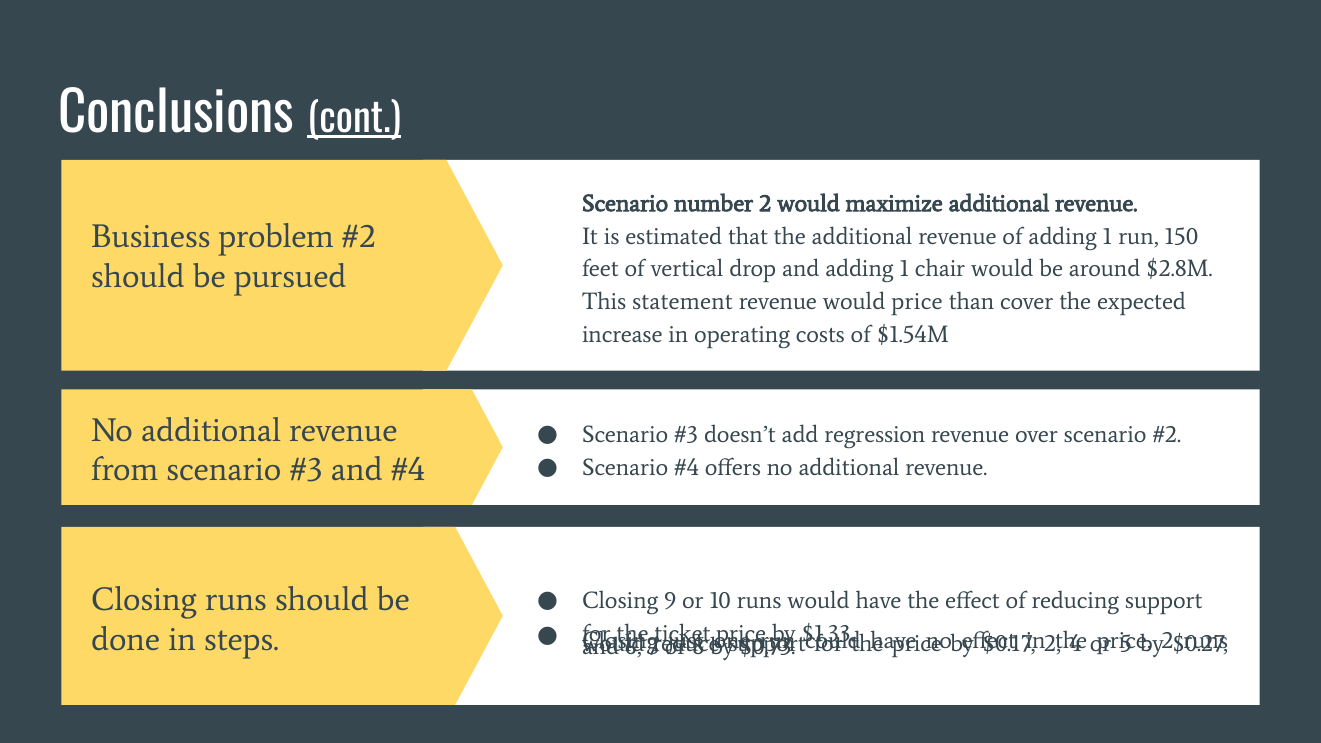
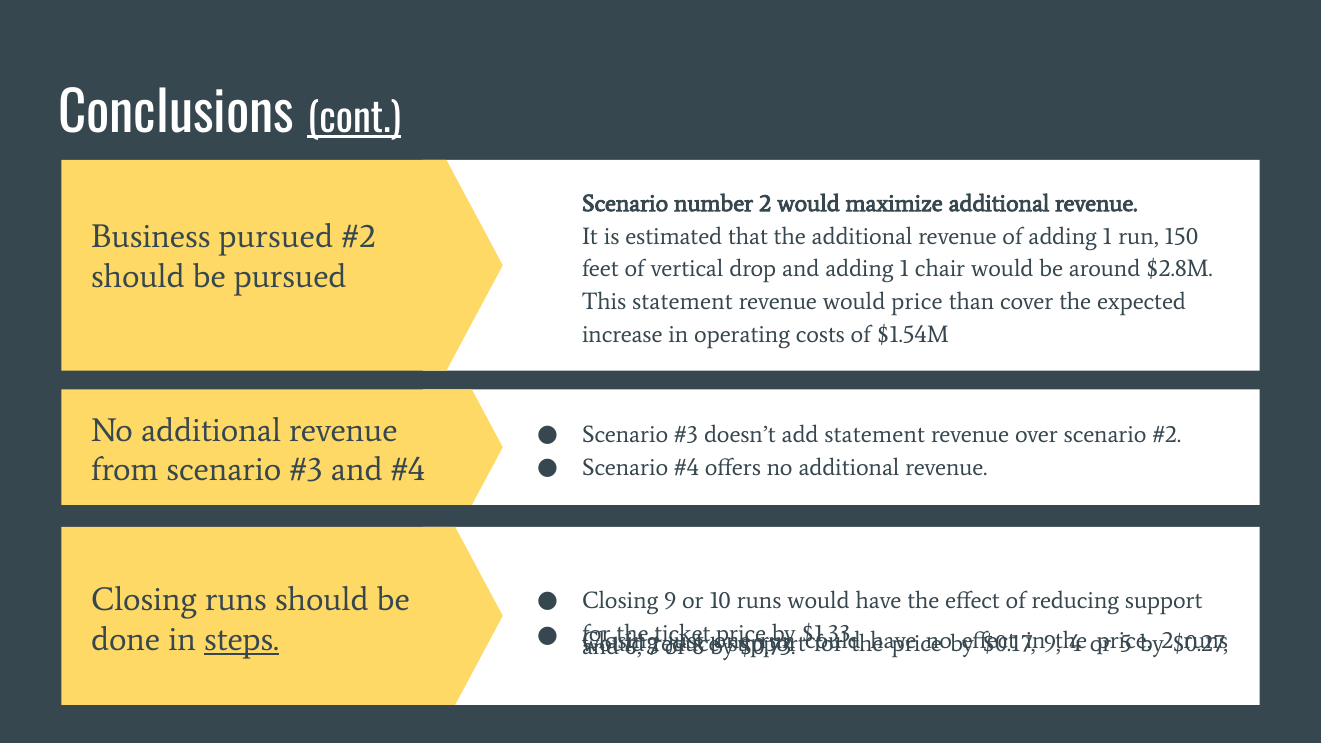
Business problem: problem -> pursued (276, 237)
add regression: regression -> statement (875, 435)
steps underline: none -> present (241, 639)
2: 2 -> 9 (1052, 644)
